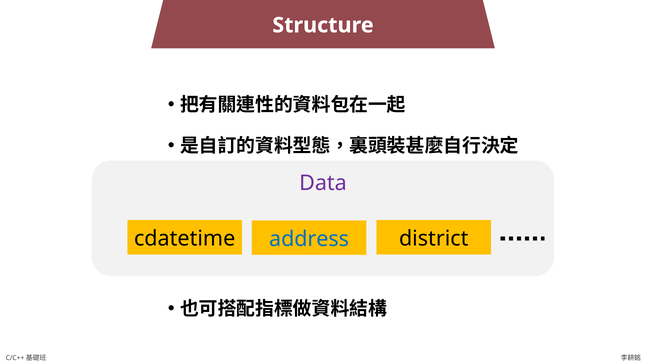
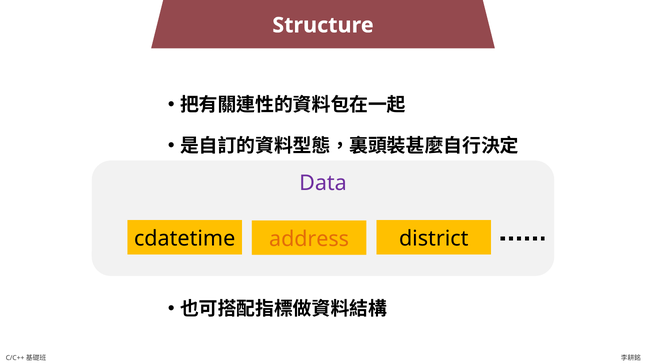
address colour: blue -> orange (309, 239)
